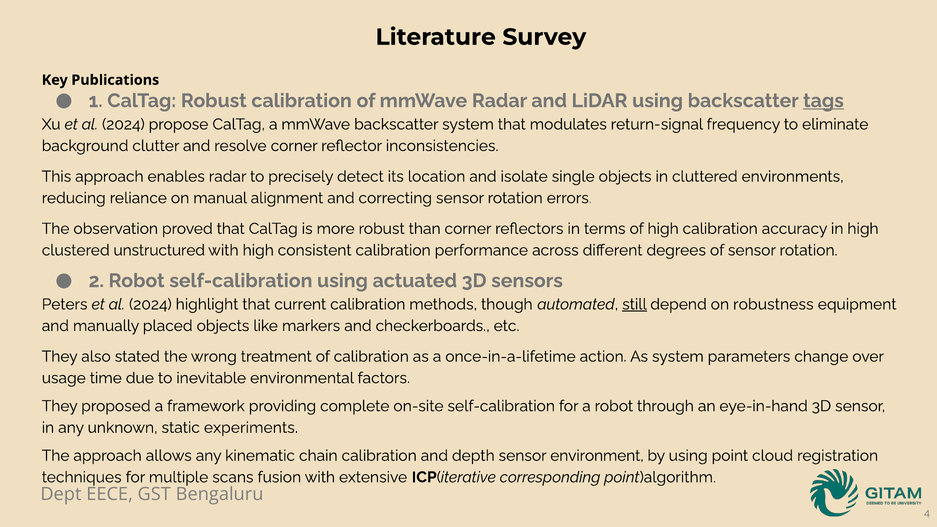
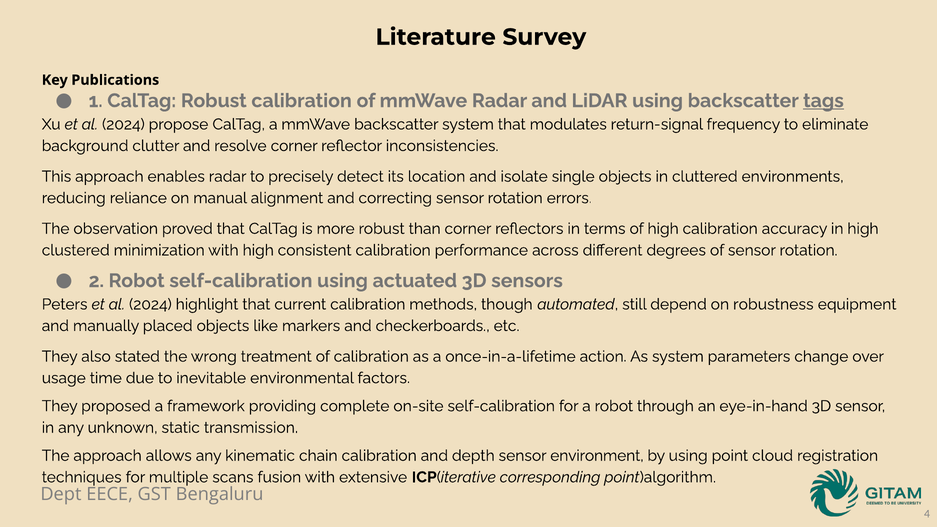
unstructured: unstructured -> minimization (159, 250)
still underline: present -> none (634, 304)
experiments: experiments -> transmission (251, 428)
